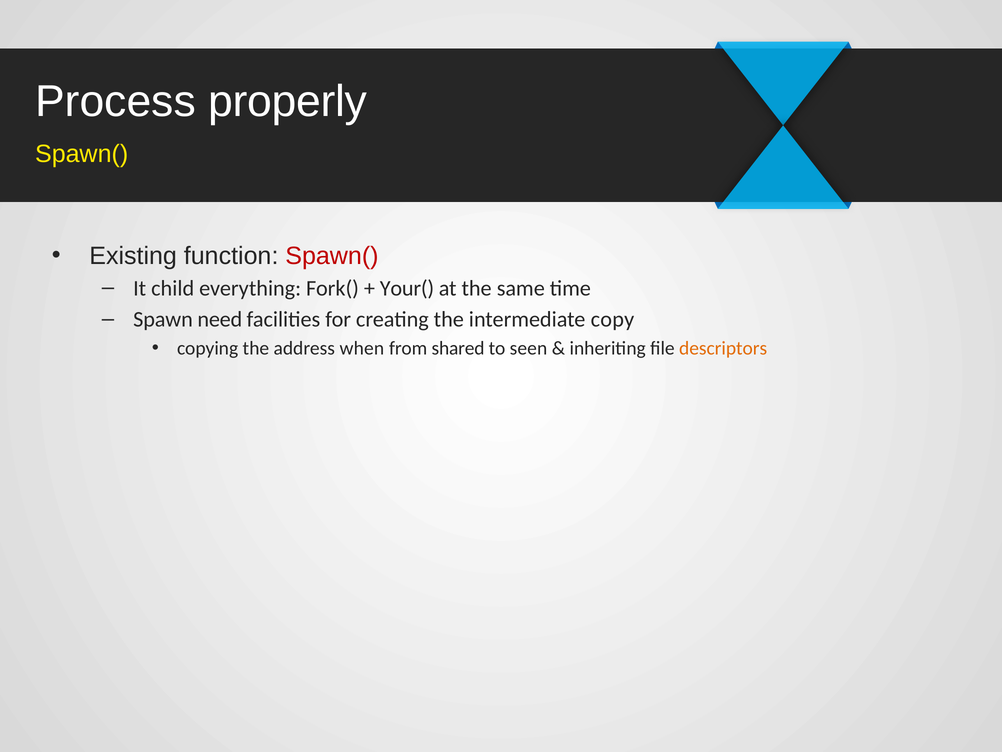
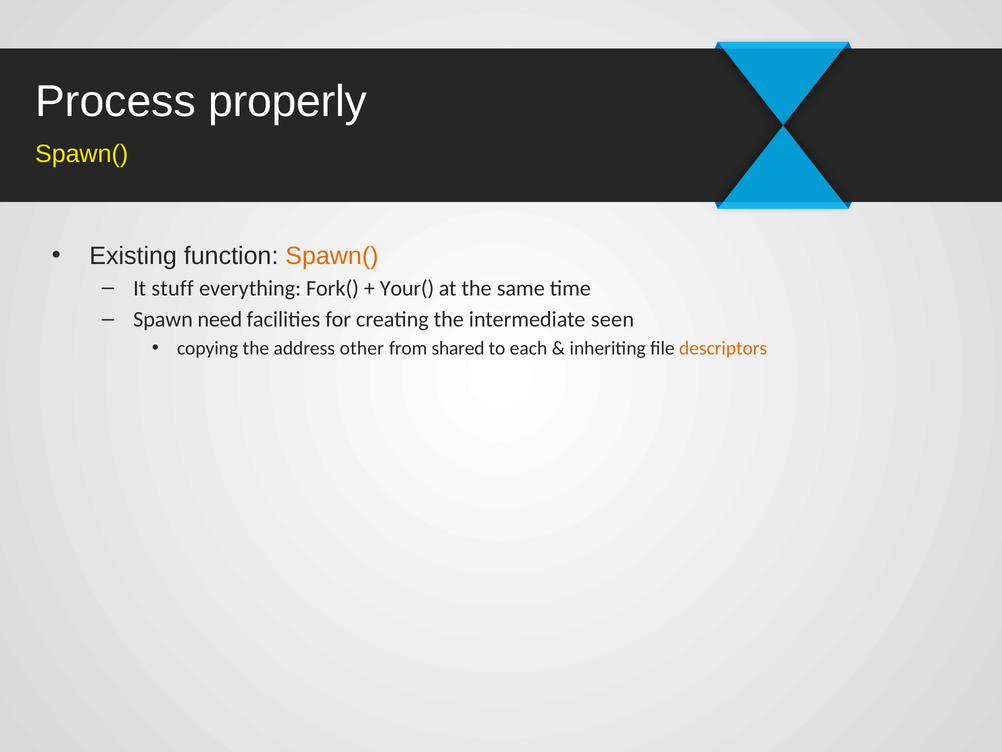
Spawn( colour: red -> orange (332, 256)
child: child -> stuff (173, 288)
copy: copy -> seen (612, 319)
when: when -> other (362, 348)
seen: seen -> each (528, 348)
